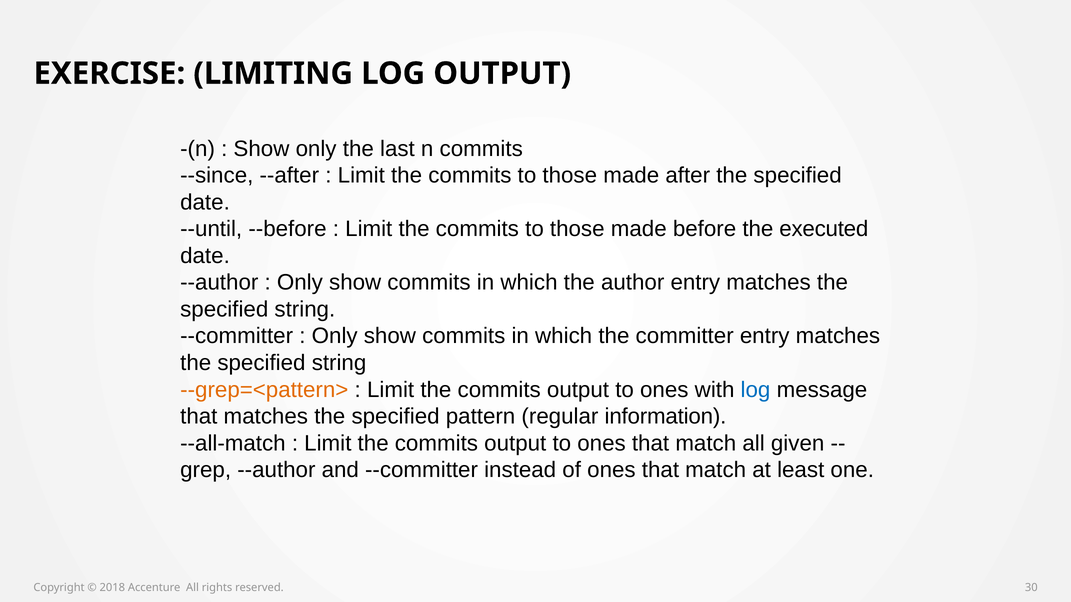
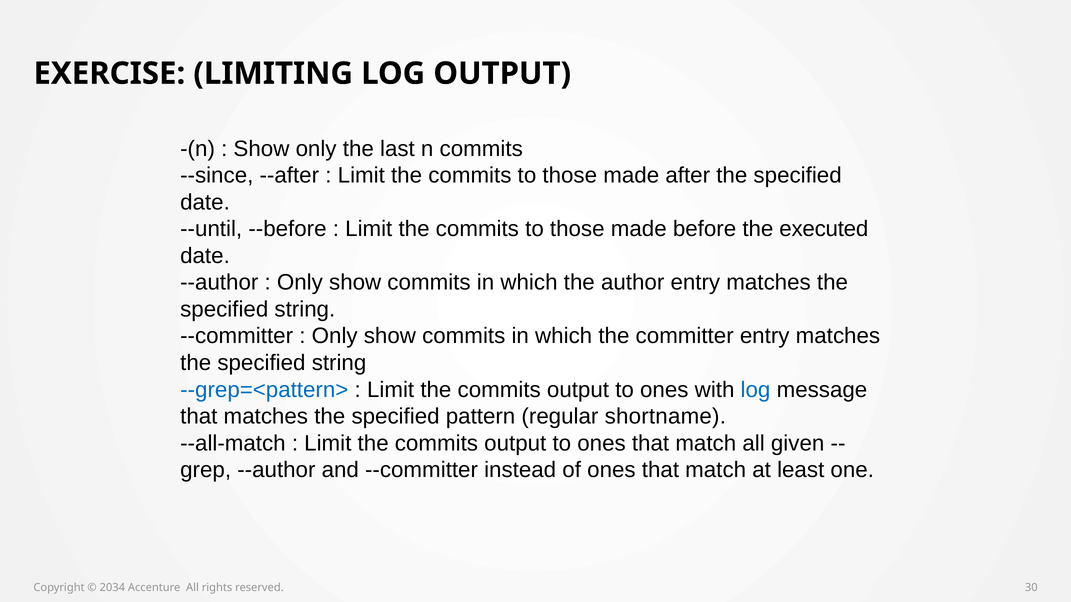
--grep=<pattern> colour: orange -> blue (264, 390)
information: information -> shortname (665, 417)
2018: 2018 -> 2034 (112, 588)
